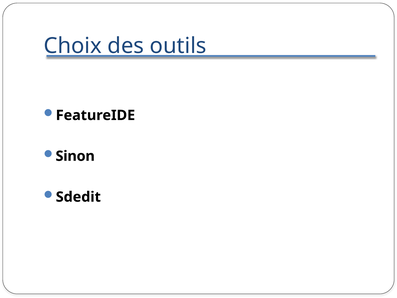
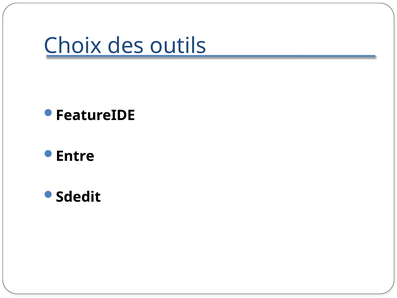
Sinon: Sinon -> Entre (75, 156)
